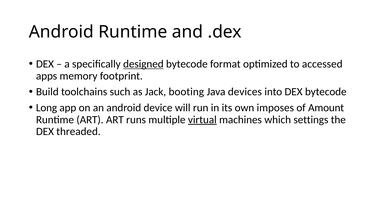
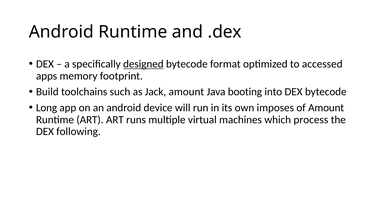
Jack booting: booting -> amount (186, 92)
devices: devices -> booting (245, 92)
virtual underline: present -> none (202, 120)
settings: settings -> process (311, 120)
threaded: threaded -> following (79, 132)
